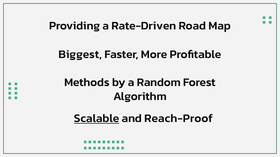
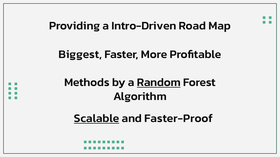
Rate-Driven: Rate-Driven -> Intro-Driven (144, 26)
Random underline: none -> present (159, 83)
Reach-Proof: Reach-Proof -> Faster-Proof (179, 119)
